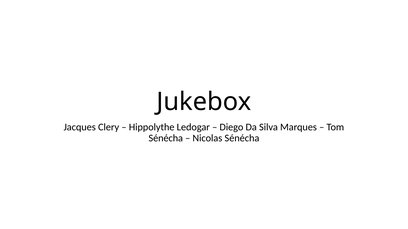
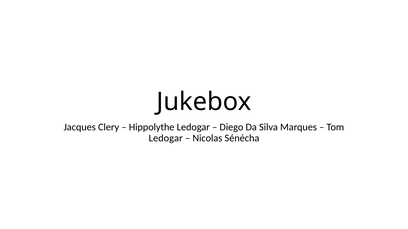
Sénécha: Sénécha -> Ledogar (166, 139)
